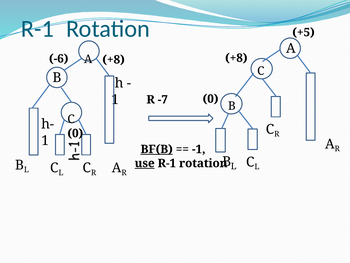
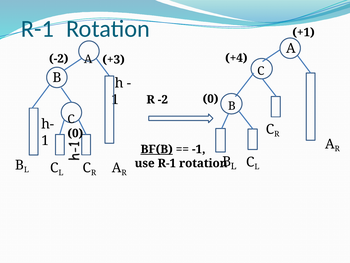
+5: +5 -> +1 (303, 32)
+8: +8 -> +4 (236, 58)
-6: -6 -> -2 (59, 59)
A +8: +8 -> +3 (114, 60)
R -7: -7 -> -2 (163, 99)
use underline: present -> none (145, 163)
